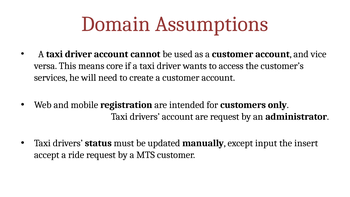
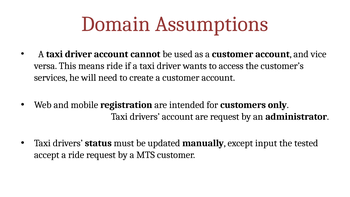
means core: core -> ride (115, 66)
insert: insert -> tested (306, 143)
